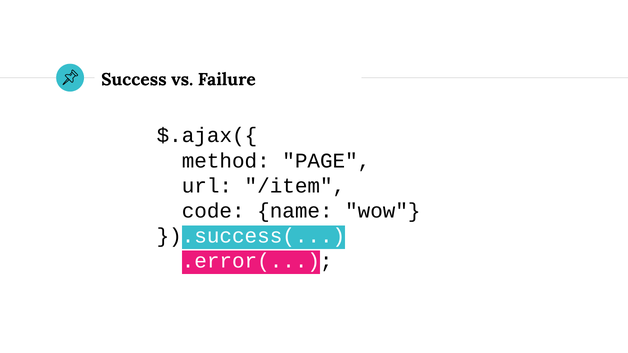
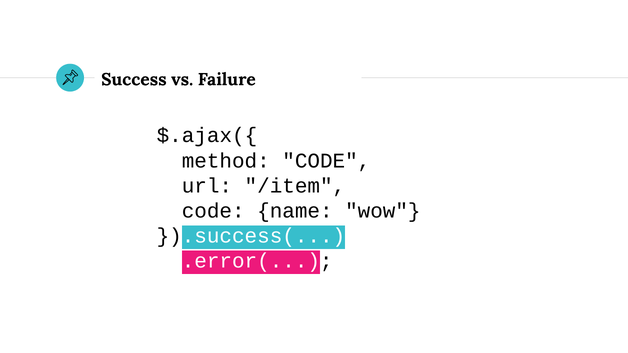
method PAGE: PAGE -> CODE (326, 161)
